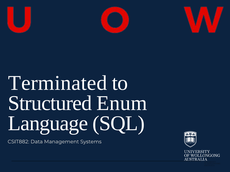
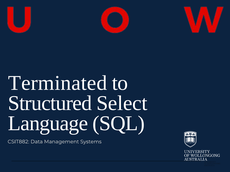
Enum: Enum -> Select (122, 103)
